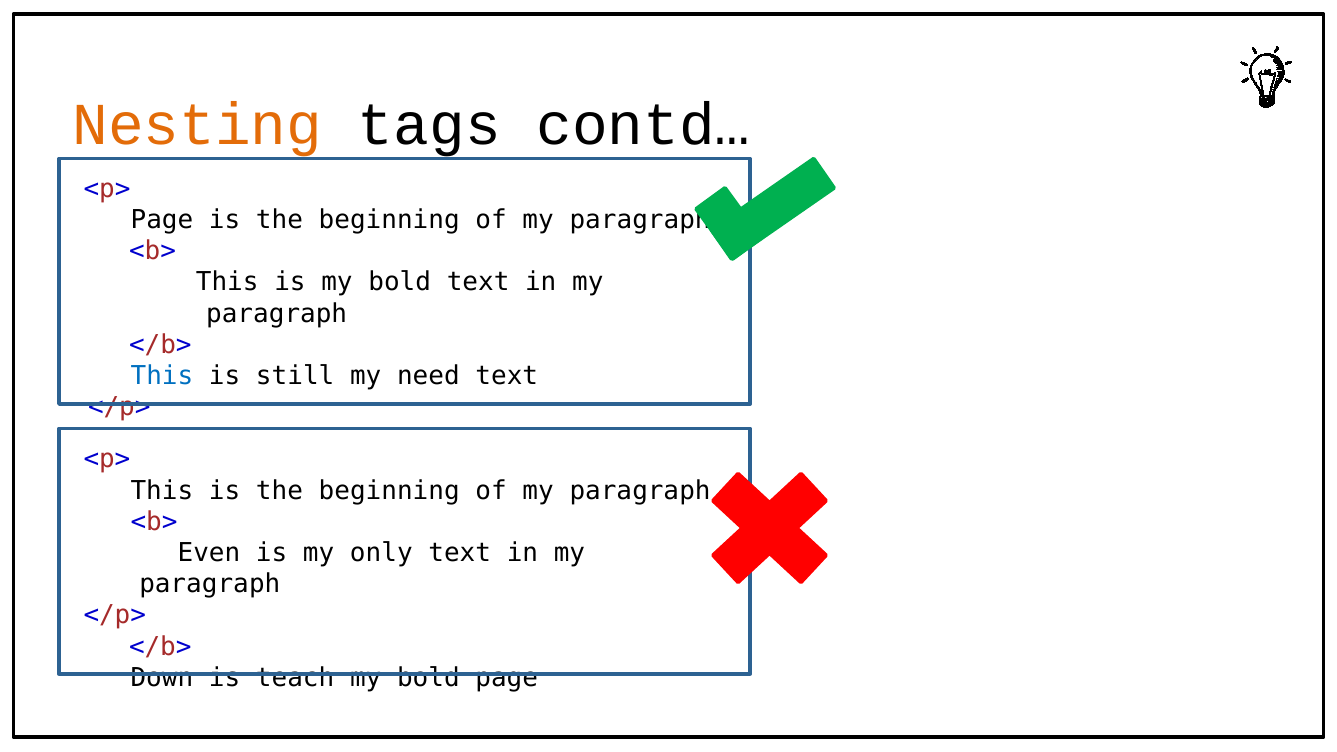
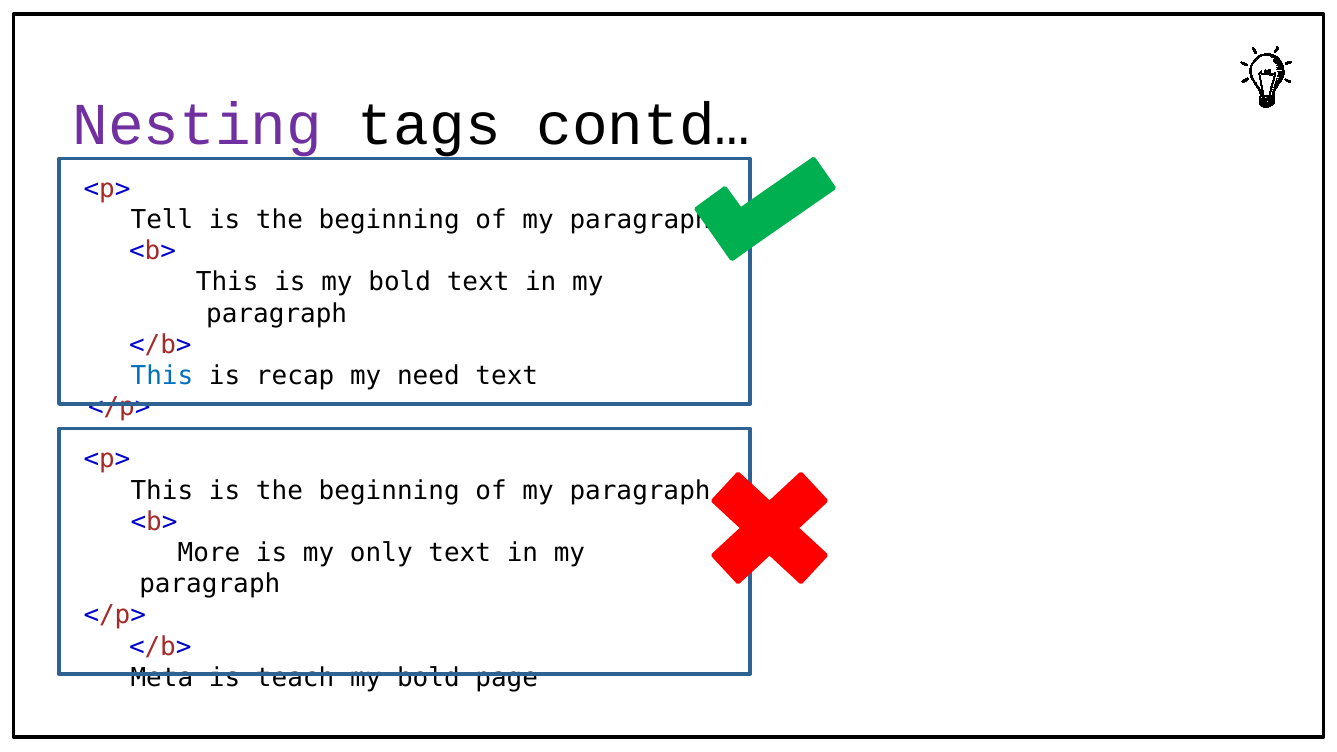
Nesting colour: orange -> purple (197, 125)
Page: Page -> Tell (162, 220)
still: still -> recap (295, 376)
Even: Even -> More (209, 553)
Down: Down -> Meta (162, 678)
